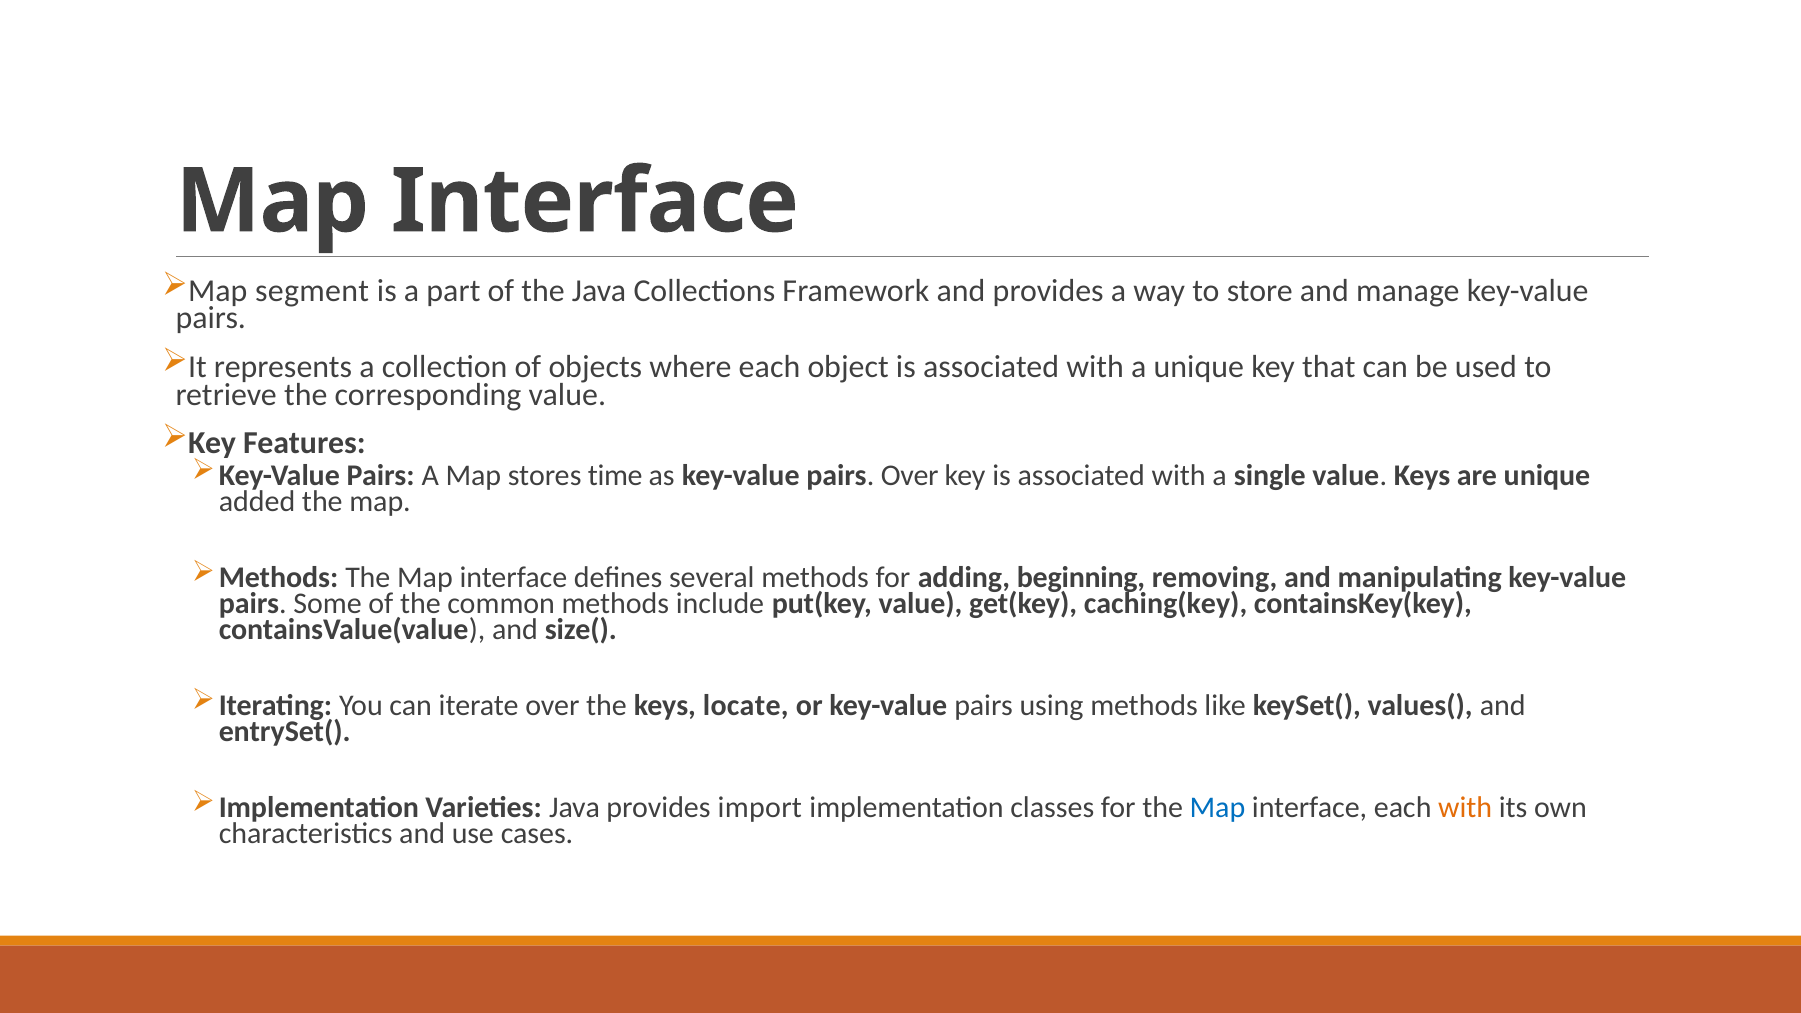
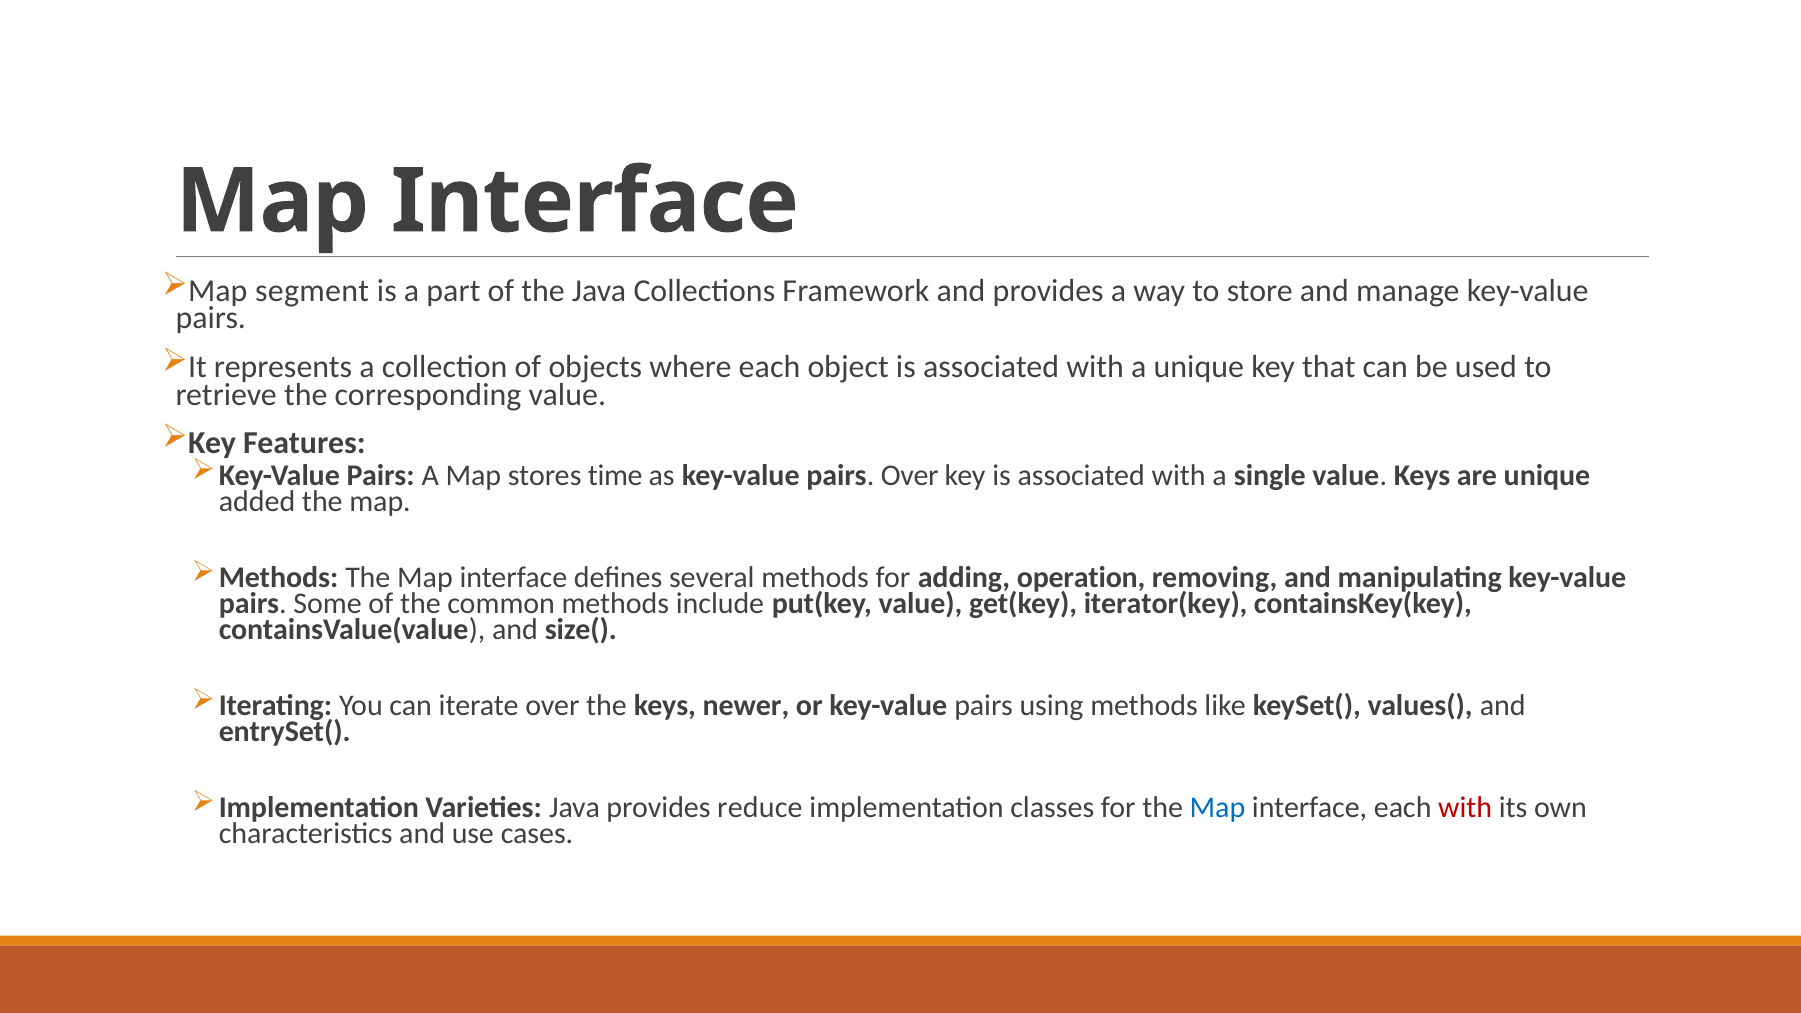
beginning: beginning -> operation (1081, 578)
caching(key: caching(key -> iterator(key (1166, 604)
locate: locate -> newer (746, 706)
import: import -> reduce (760, 808)
with colour: orange -> red (1465, 808)
